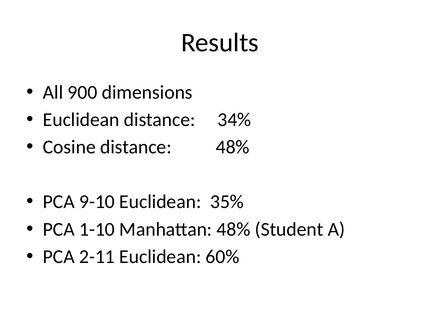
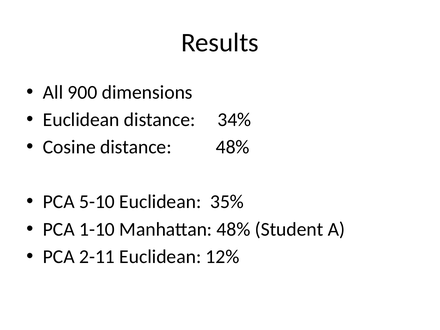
9-10: 9-10 -> 5-10 (97, 202)
60%: 60% -> 12% (223, 257)
